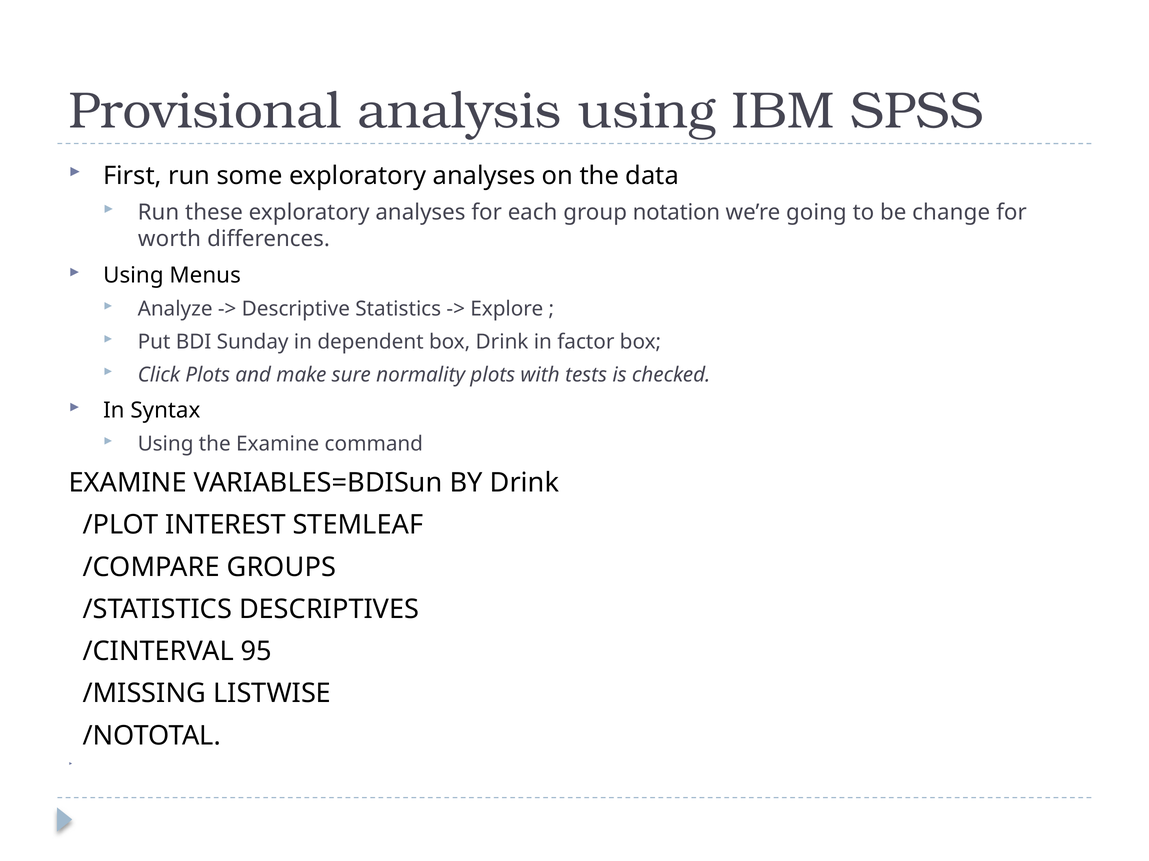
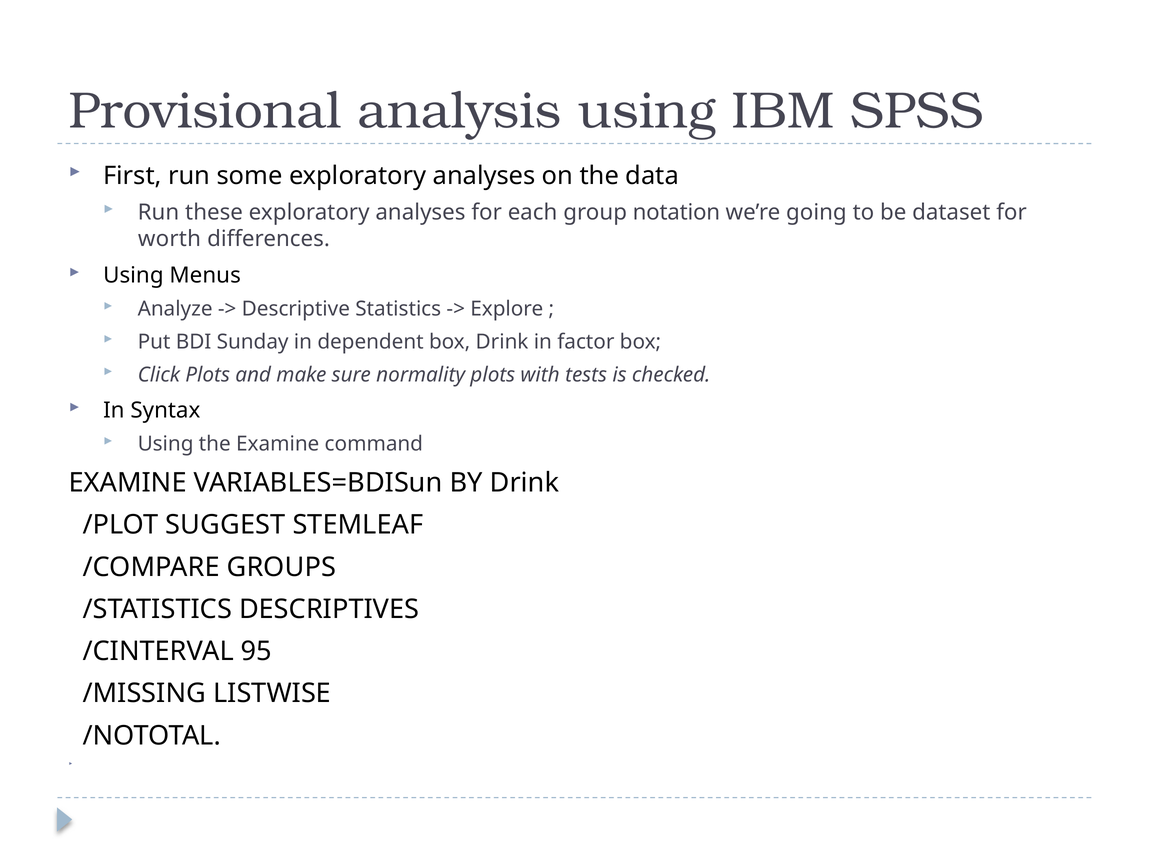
change: change -> dataset (951, 212)
INTEREST: INTEREST -> SUGGEST (225, 525)
